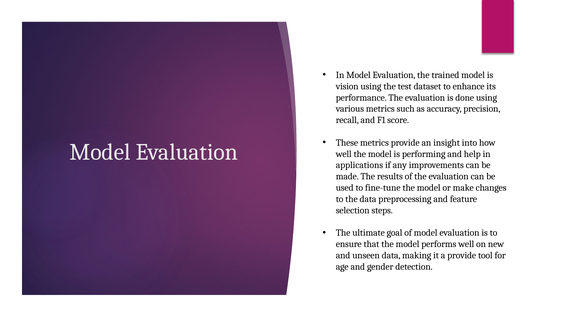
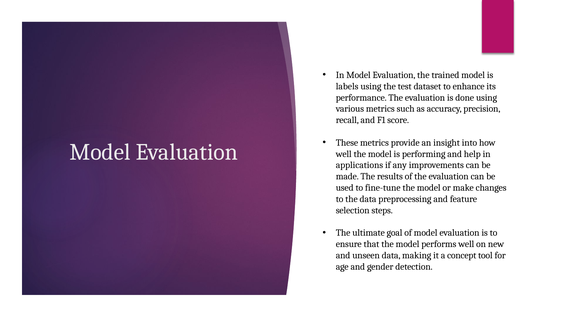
vision: vision -> labels (347, 86)
a provide: provide -> concept (462, 255)
